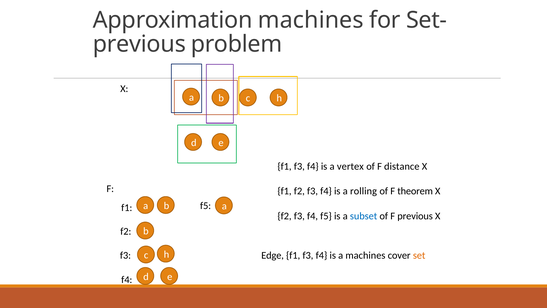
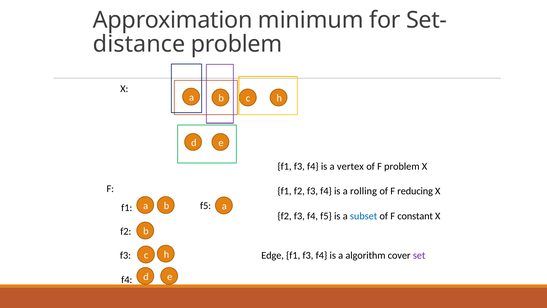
Approximation machines: machines -> minimum (311, 20)
previous: previous -> distance (139, 44)
F distance: distance -> problem (402, 166)
theorem: theorem -> reducing (415, 191)
F previous: previous -> constant (415, 216)
a machines: machines -> algorithm (365, 255)
set colour: orange -> purple (419, 255)
